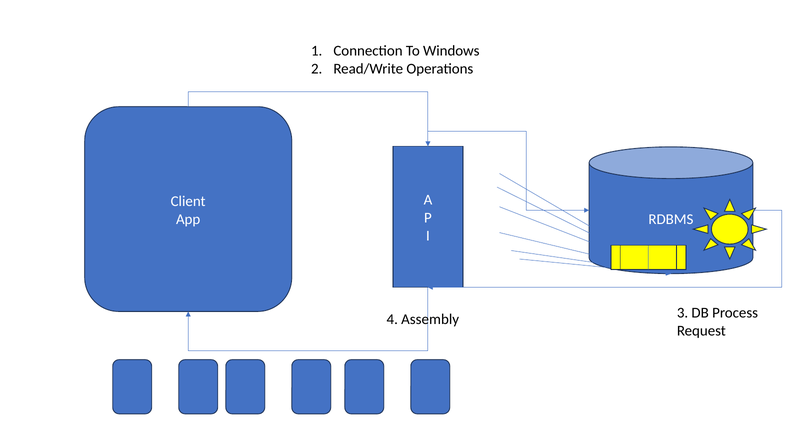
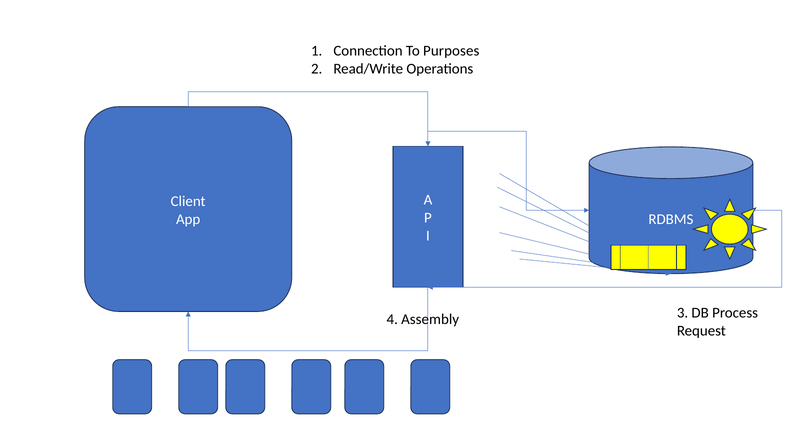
Windows: Windows -> Purposes (451, 51)
